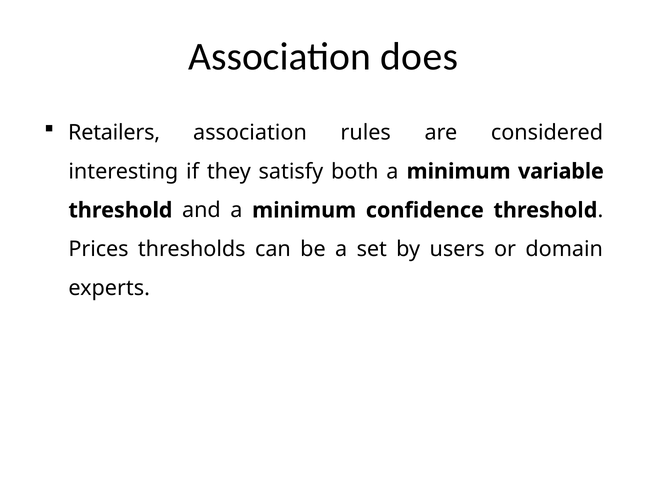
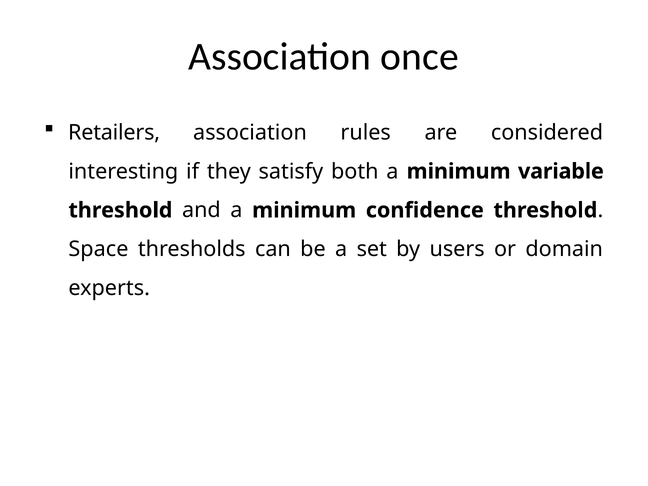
does: does -> once (419, 57)
Prices: Prices -> Space (98, 249)
